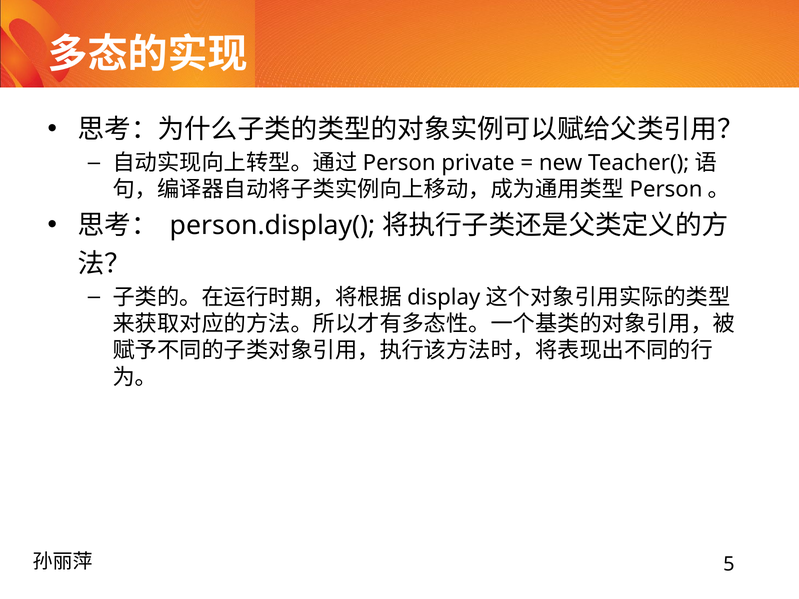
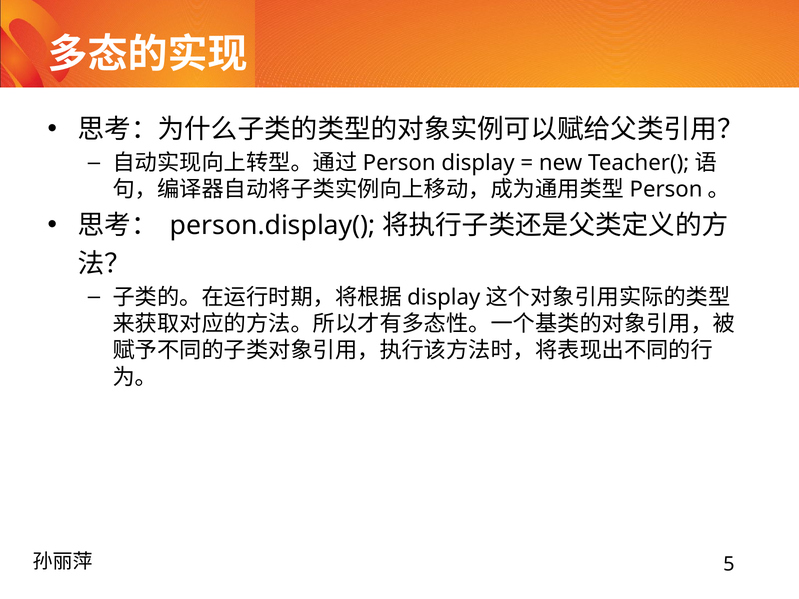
Person private: private -> display (478, 163)
